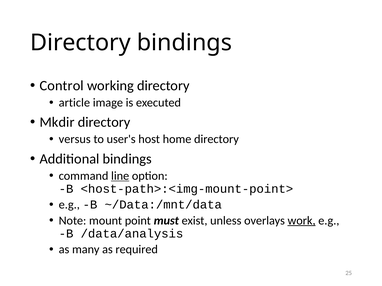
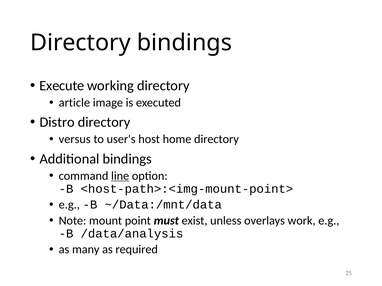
Control: Control -> Execute (62, 86)
Mkdir: Mkdir -> Distro (57, 122)
work underline: present -> none (302, 221)
